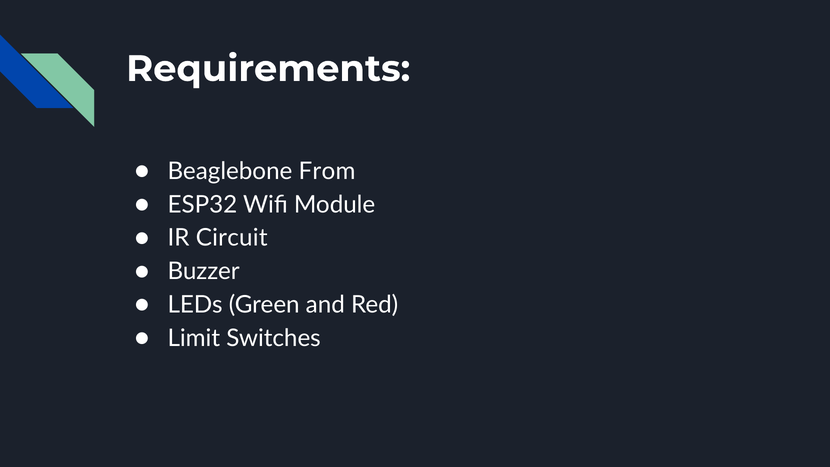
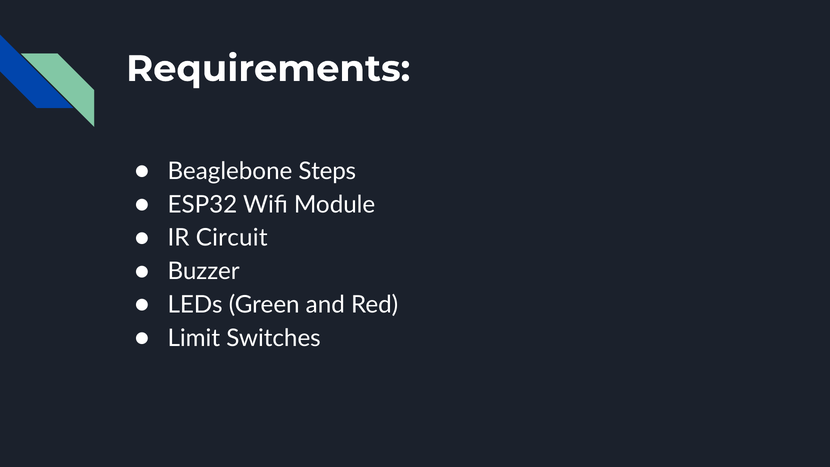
From: From -> Steps (327, 171)
